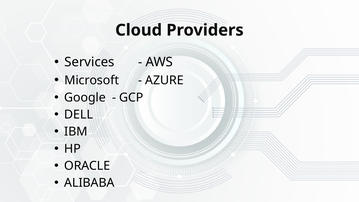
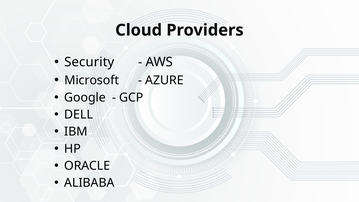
Services: Services -> Security (89, 62)
